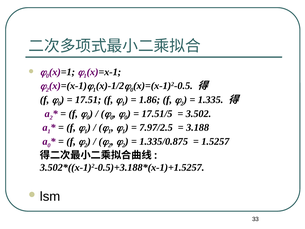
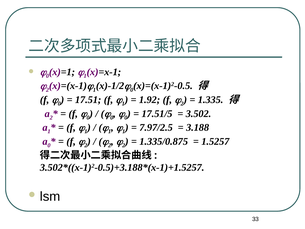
1.86: 1.86 -> 1.92 (150, 100)
